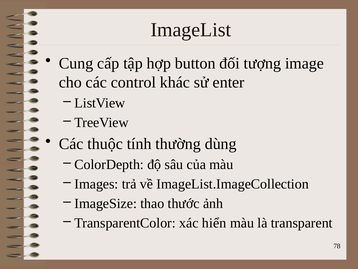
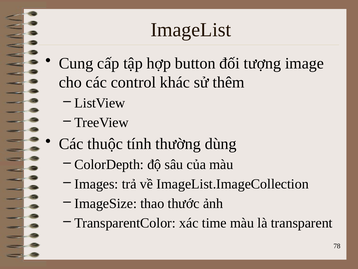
enter: enter -> thêm (229, 82)
hiển: hiển -> time (214, 223)
